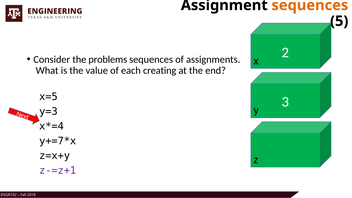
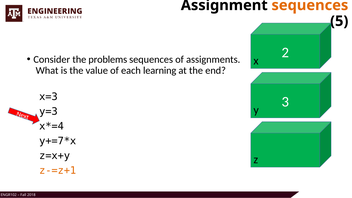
creating: creating -> learning (160, 71)
x=5: x=5 -> x=3 (48, 97)
z-=z+1 colour: purple -> orange (58, 170)
